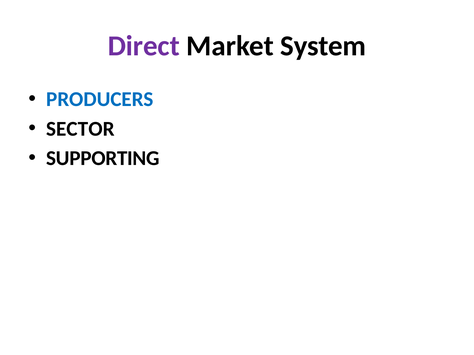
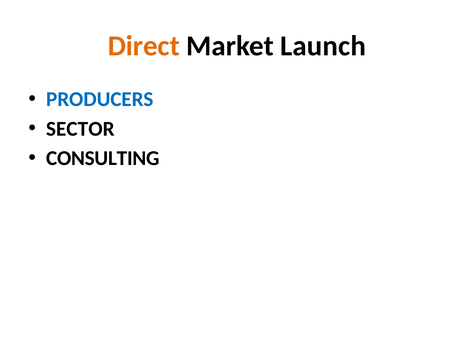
Direct colour: purple -> orange (144, 46)
System: System -> Launch (323, 46)
SUPPORTING: SUPPORTING -> CONSULTING (103, 158)
